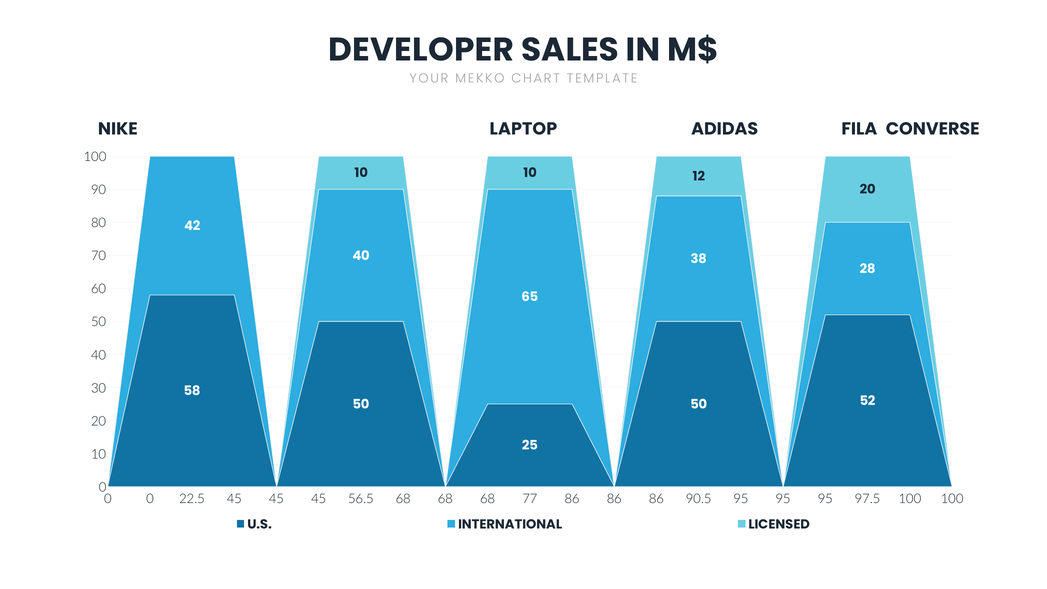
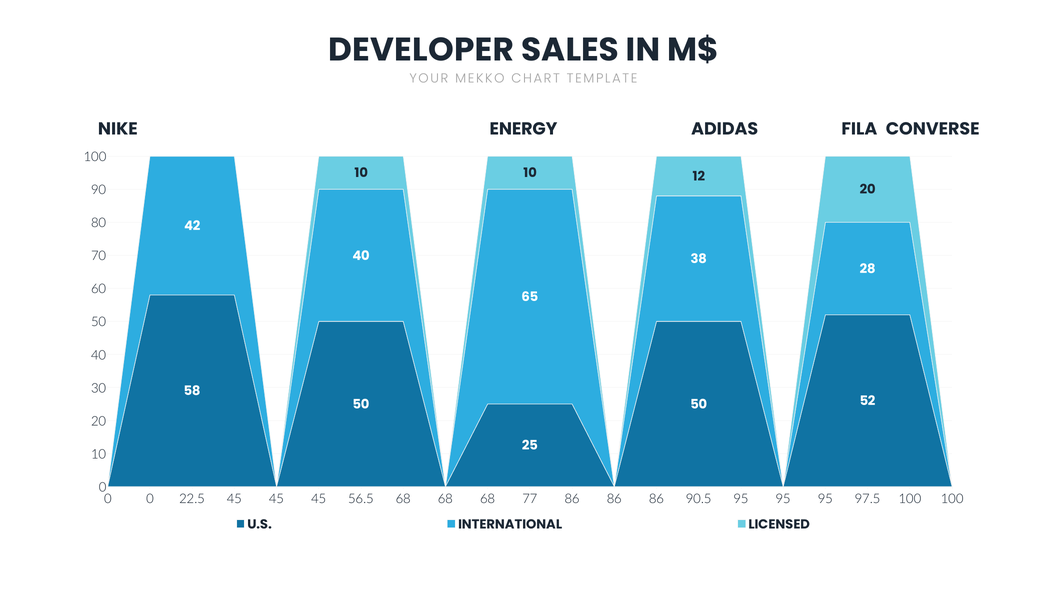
LAPTOP: LAPTOP -> ENERGY (524, 129)
